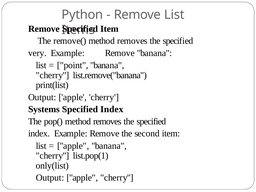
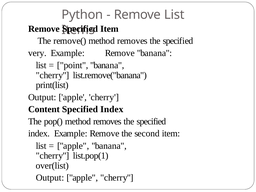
Systems: Systems -> Content (44, 109)
only(list: only(list -> over(list (52, 166)
